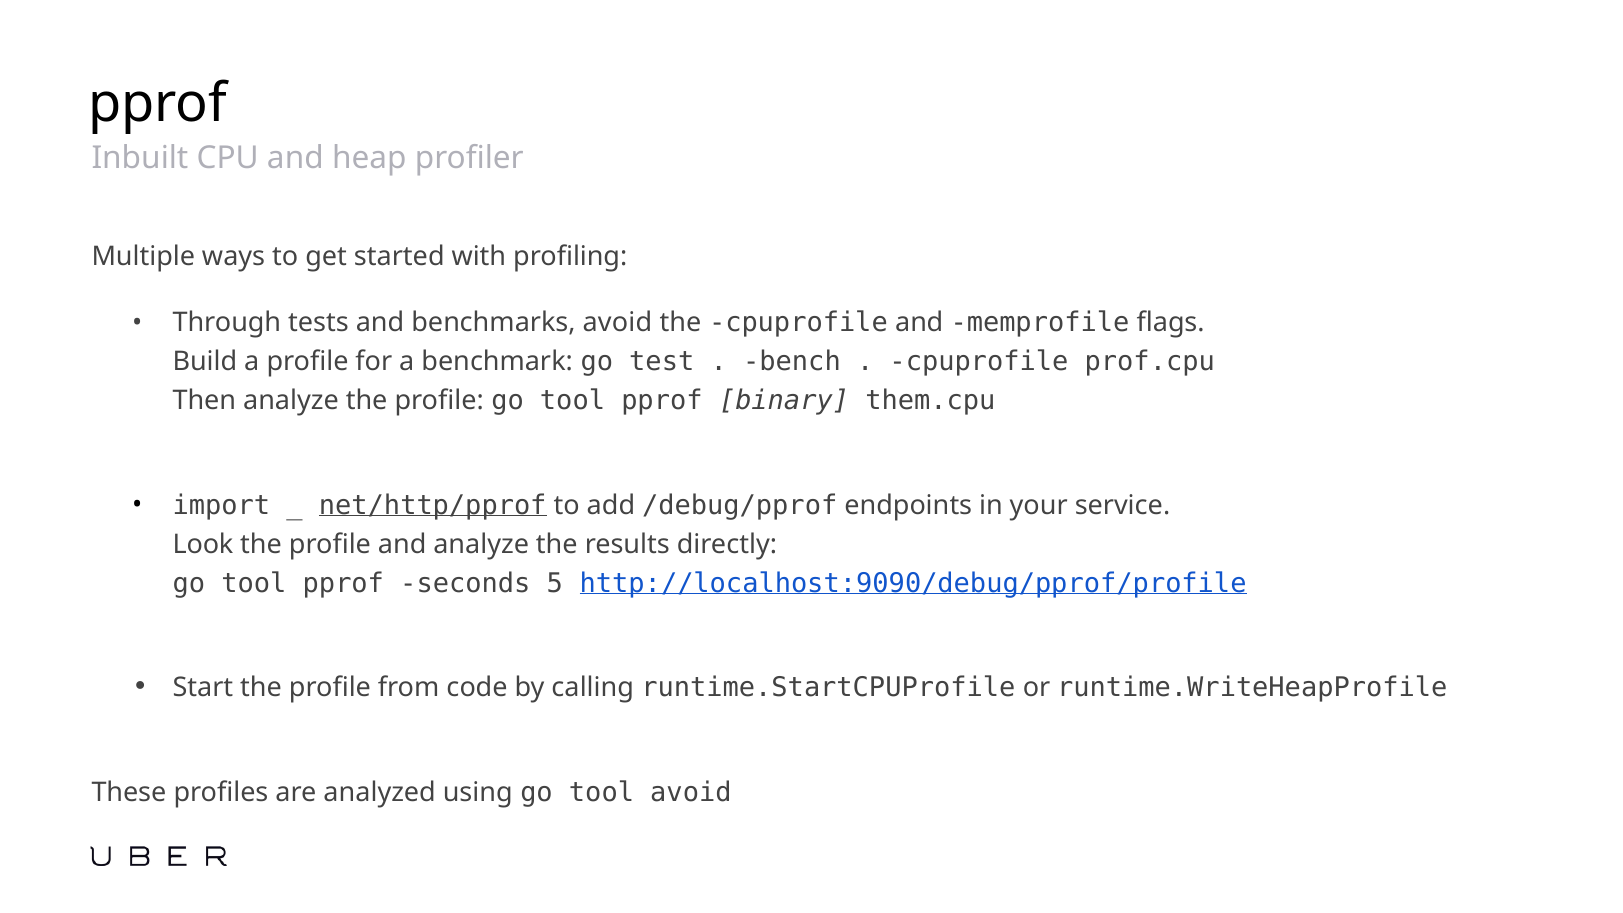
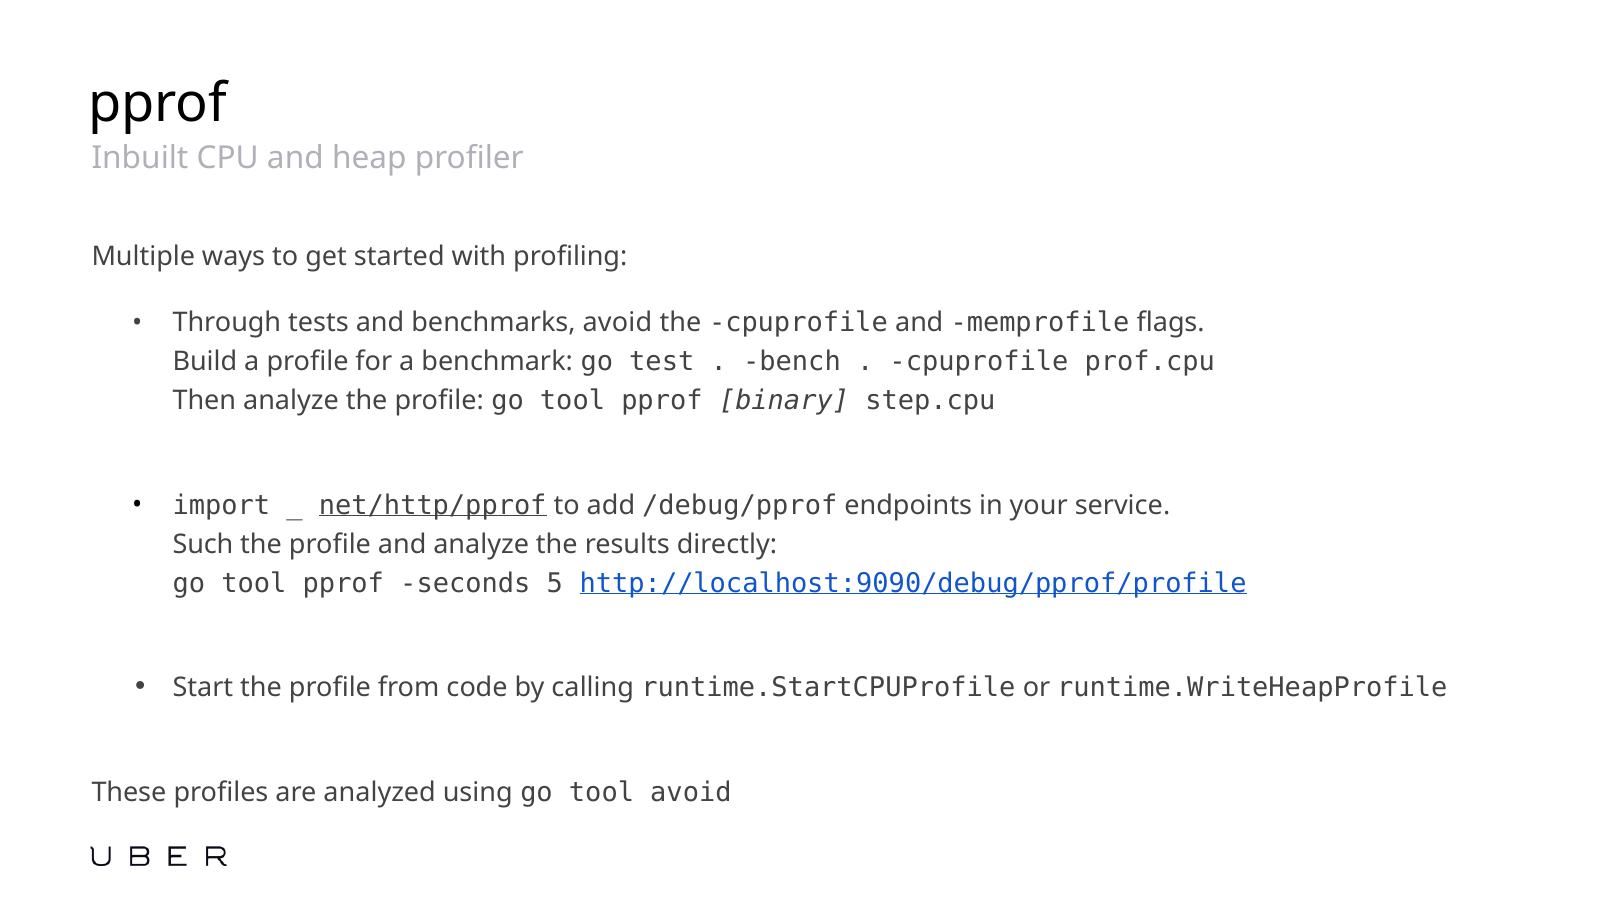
them.cpu: them.cpu -> step.cpu (930, 400)
Look: Look -> Such (203, 544)
